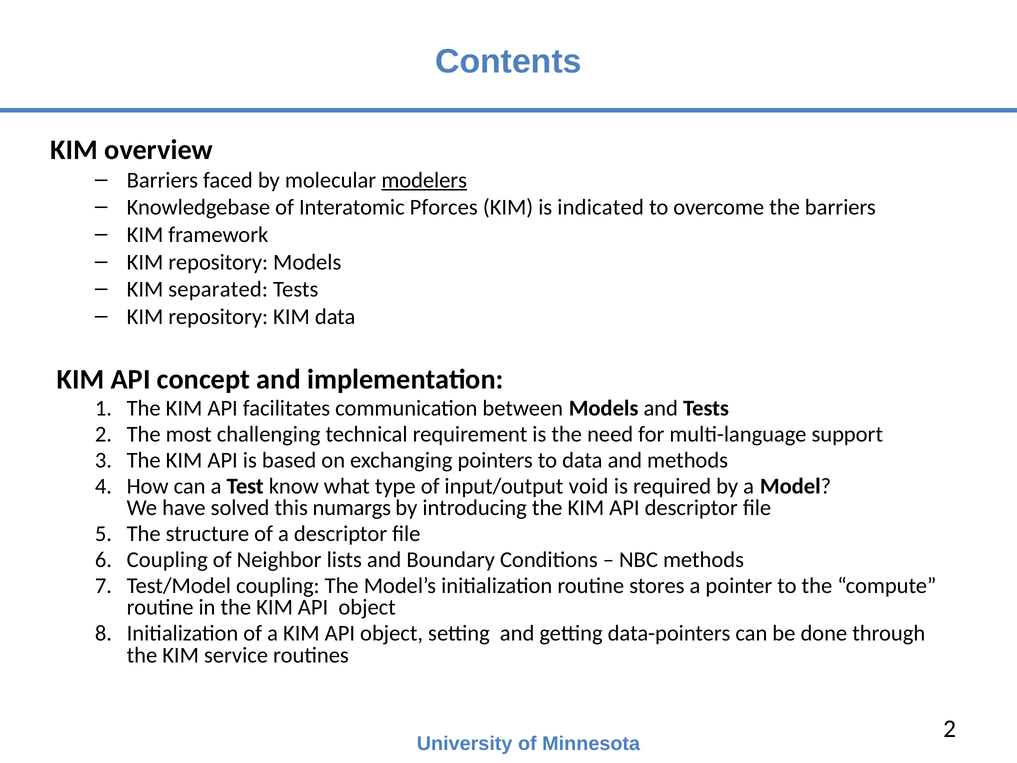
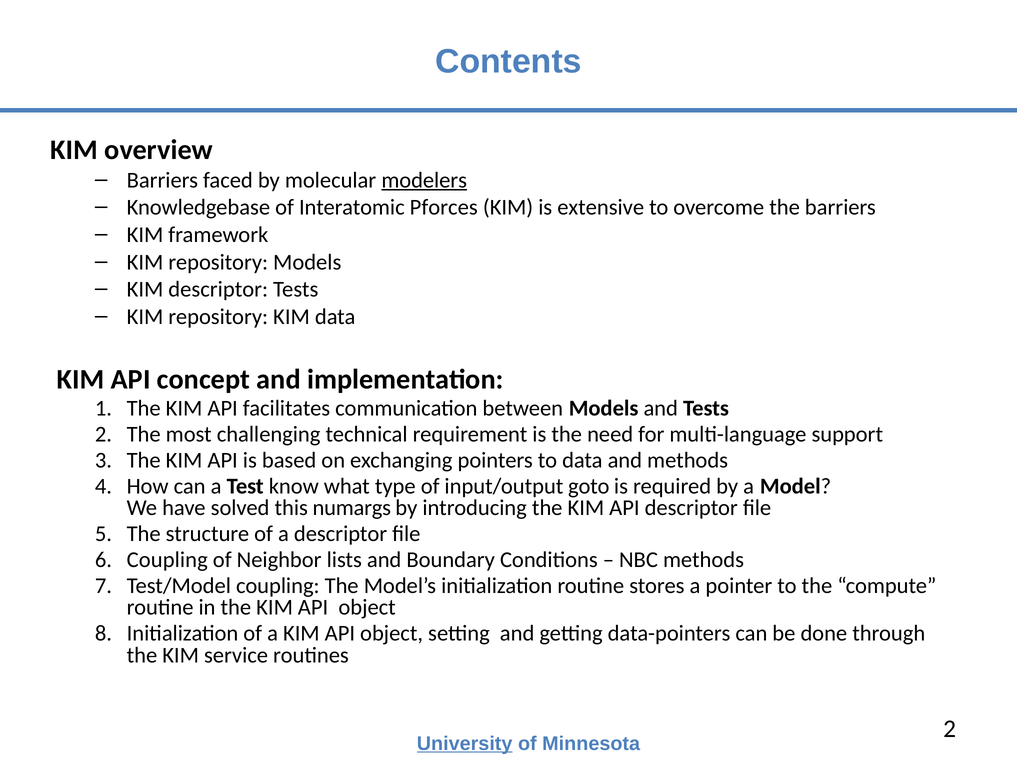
indicated: indicated -> extensive (601, 207)
KIM separated: separated -> descriptor (218, 289)
void: void -> goto (589, 486)
University underline: none -> present (465, 743)
